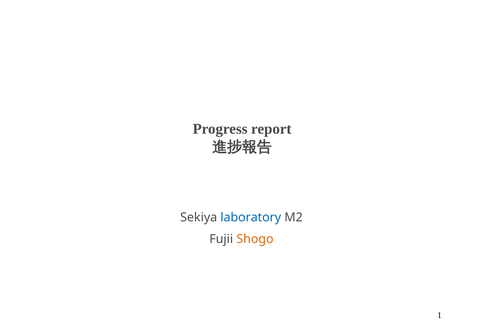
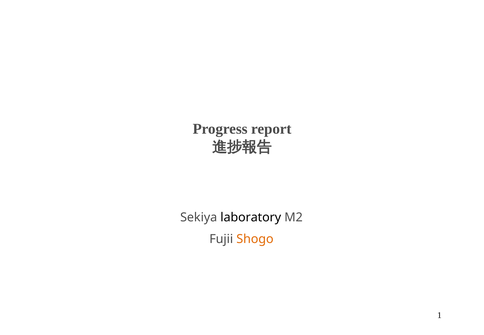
laboratory colour: blue -> black (251, 218)
